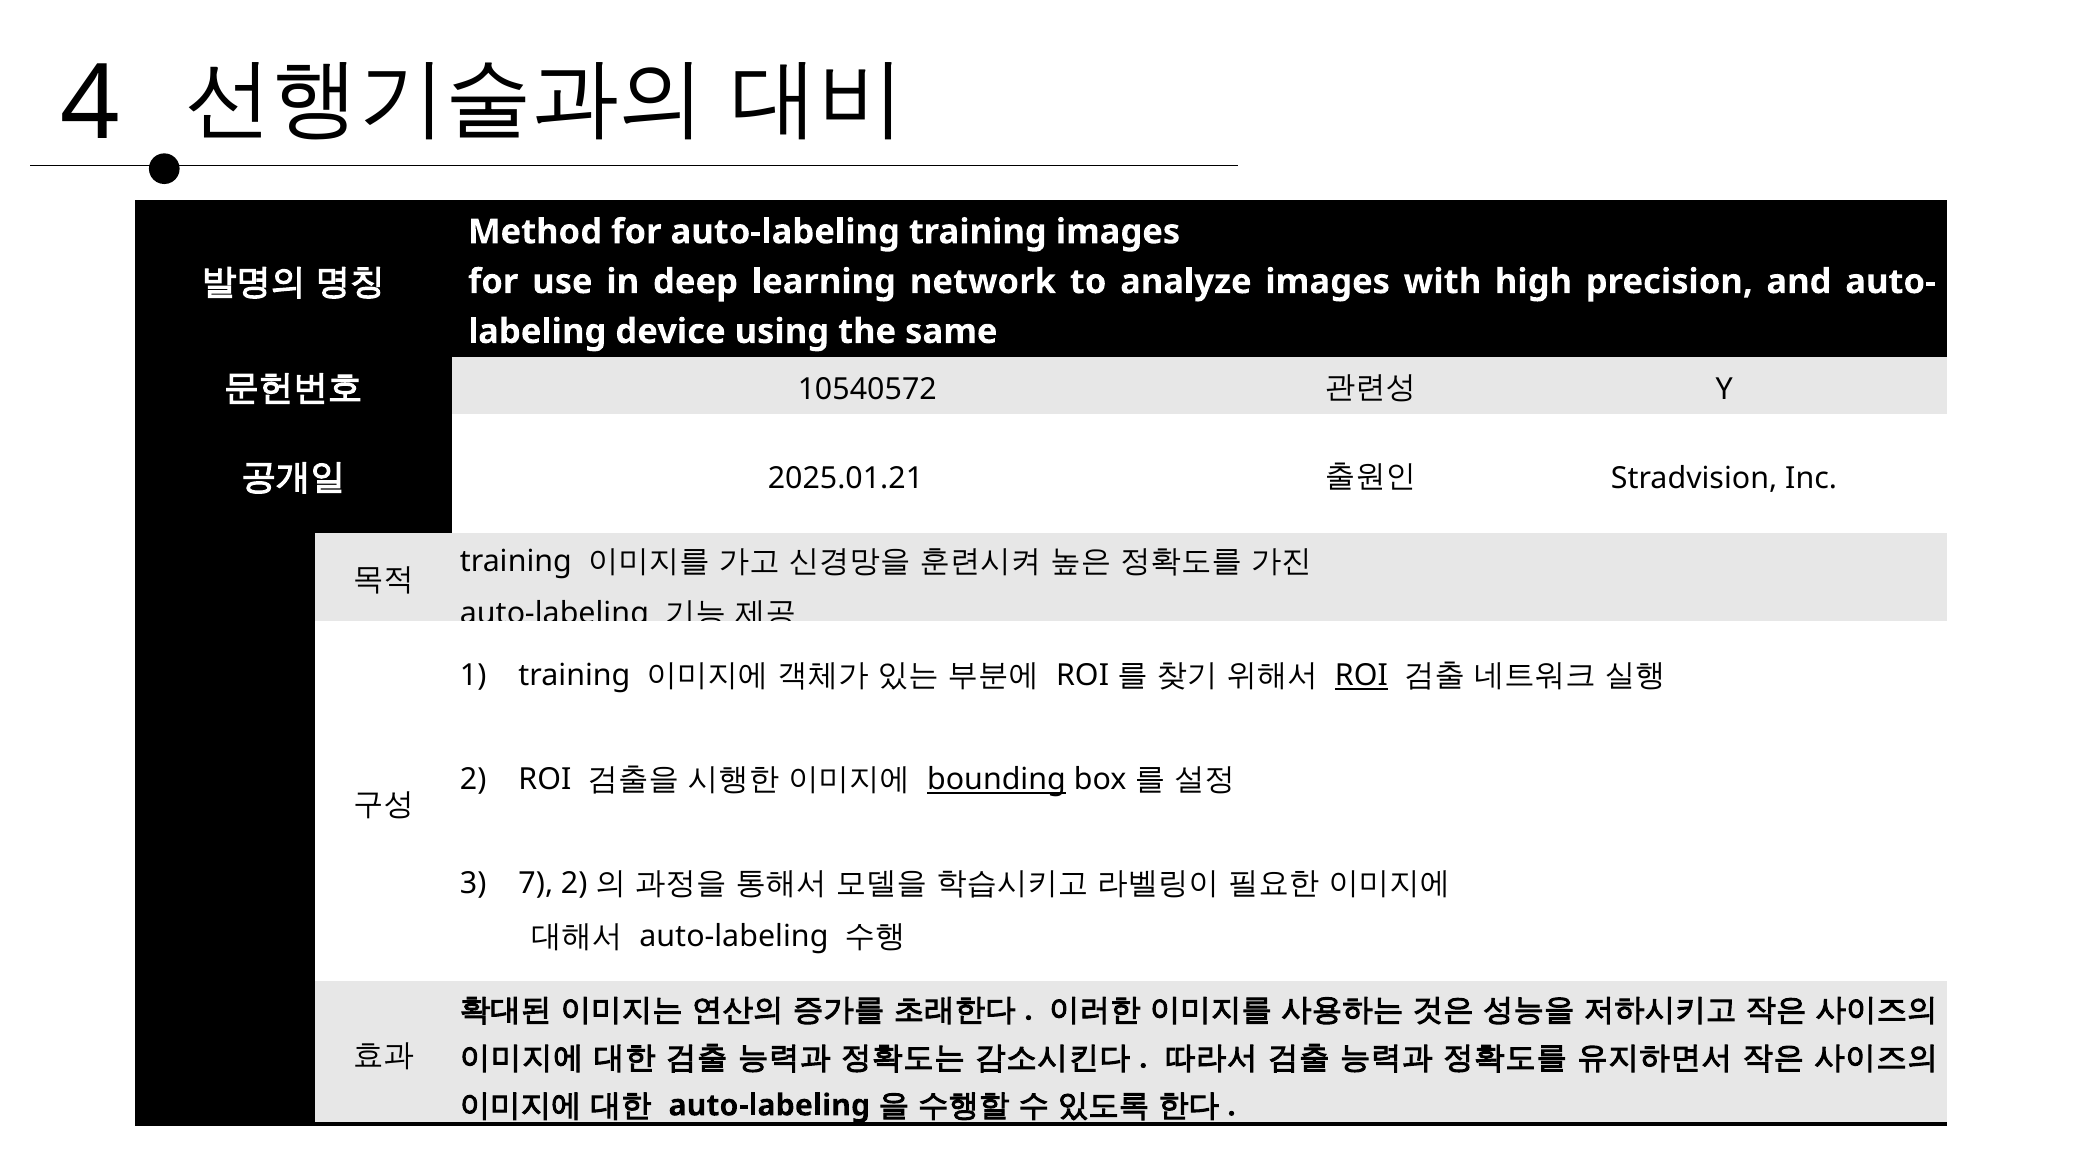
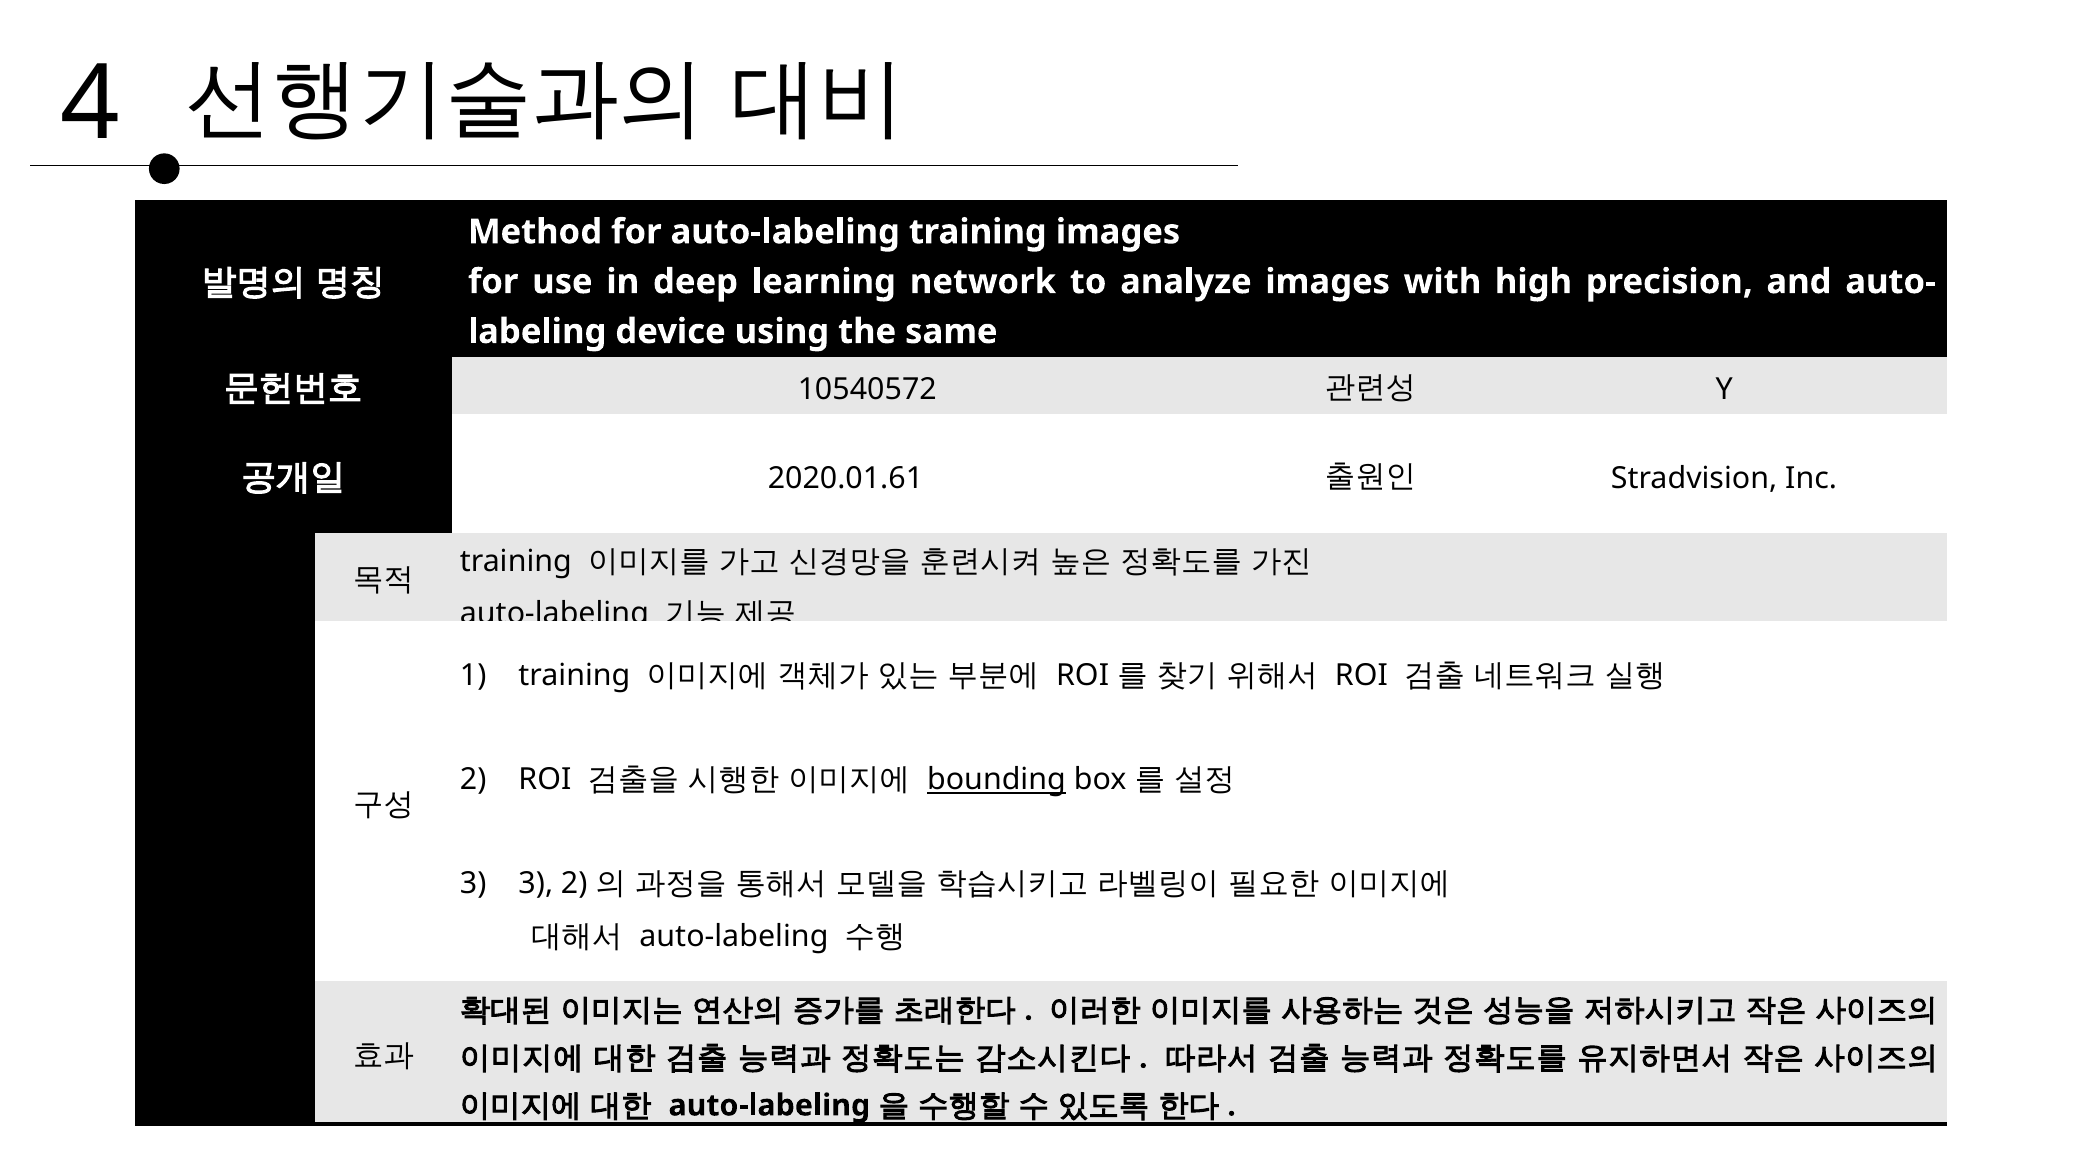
2025.01.21: 2025.01.21 -> 2020.01.61 (845, 478)
ROI underline: present -> none (1361, 676)
7: 7 -> 3 (536, 884)
